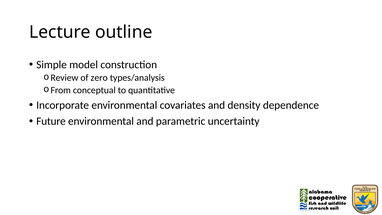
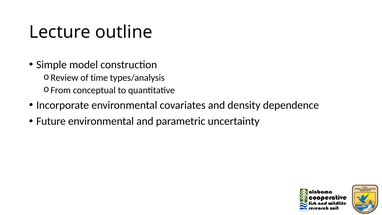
zero: zero -> time (99, 78)
